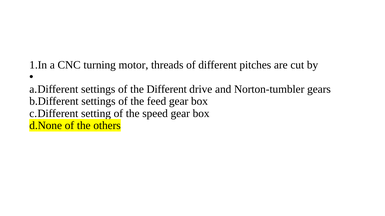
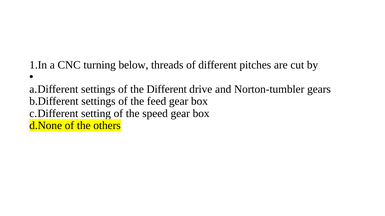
motor: motor -> below (133, 65)
